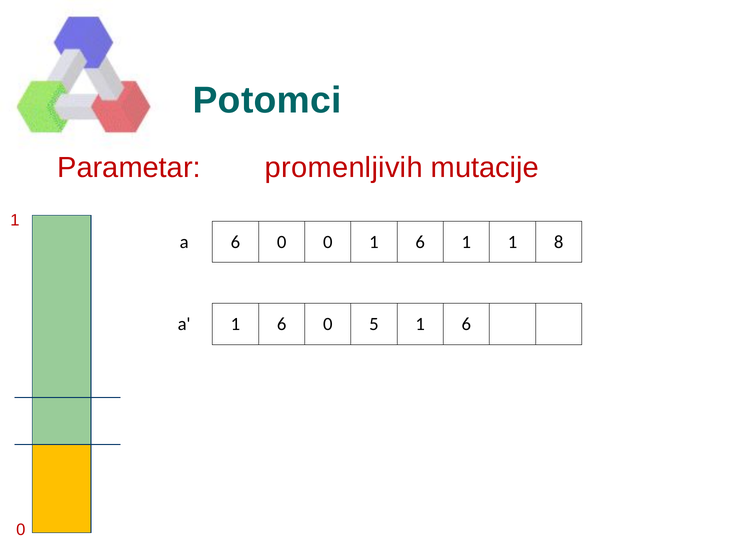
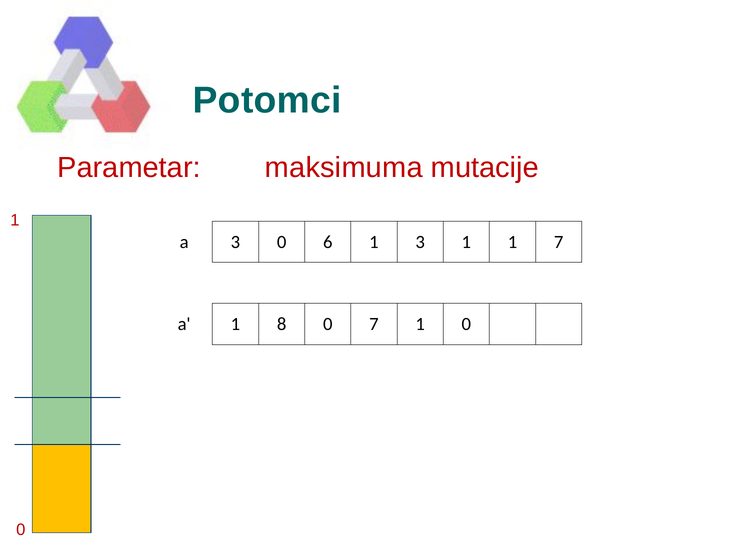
promenljivih: promenljivih -> maksimuma (344, 168)
a 6: 6 -> 3 (235, 242)
0 0: 0 -> 6 (328, 242)
6: 6 -> 3 (420, 242)
1 8: 8 -> 7 (559, 242)
a 1 6: 6 -> 8 (282, 324)
0 5: 5 -> 7 (374, 324)
6: 6 -> 0 (466, 324)
